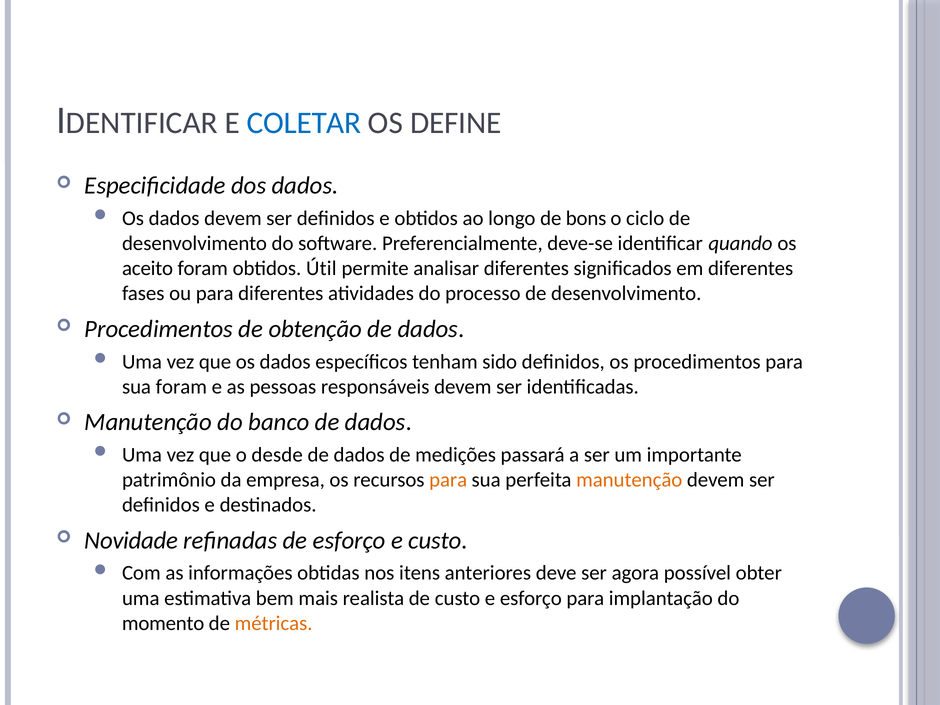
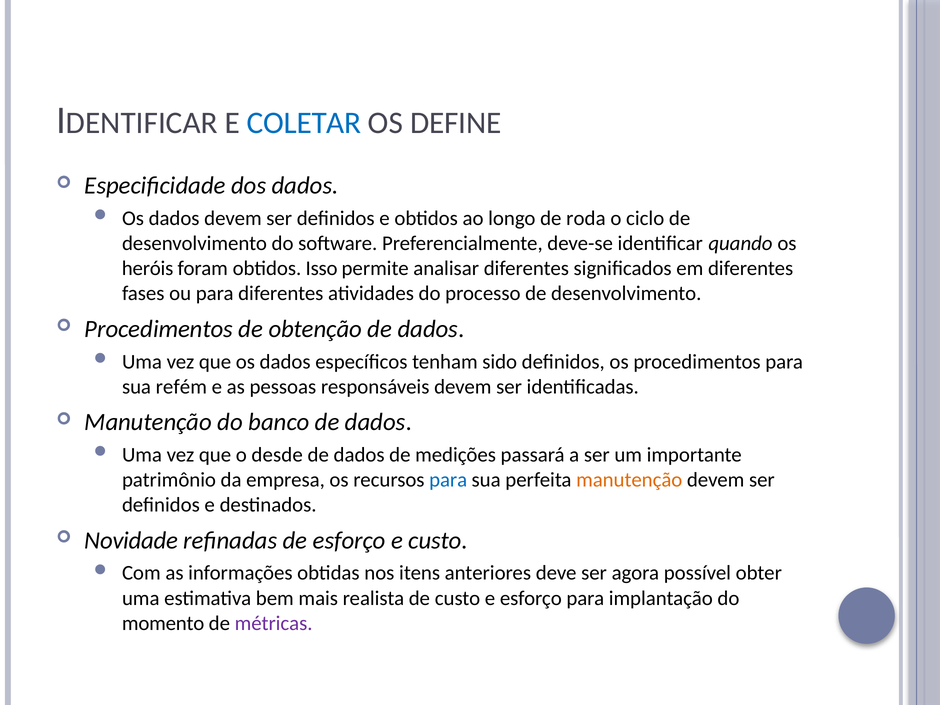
bons: bons -> roda (586, 218)
aceito: aceito -> heróis (148, 268)
Útil: Útil -> Isso (322, 268)
sua foram: foram -> refém (181, 387)
para colour: orange -> blue (448, 480)
métricas colour: orange -> purple (274, 623)
